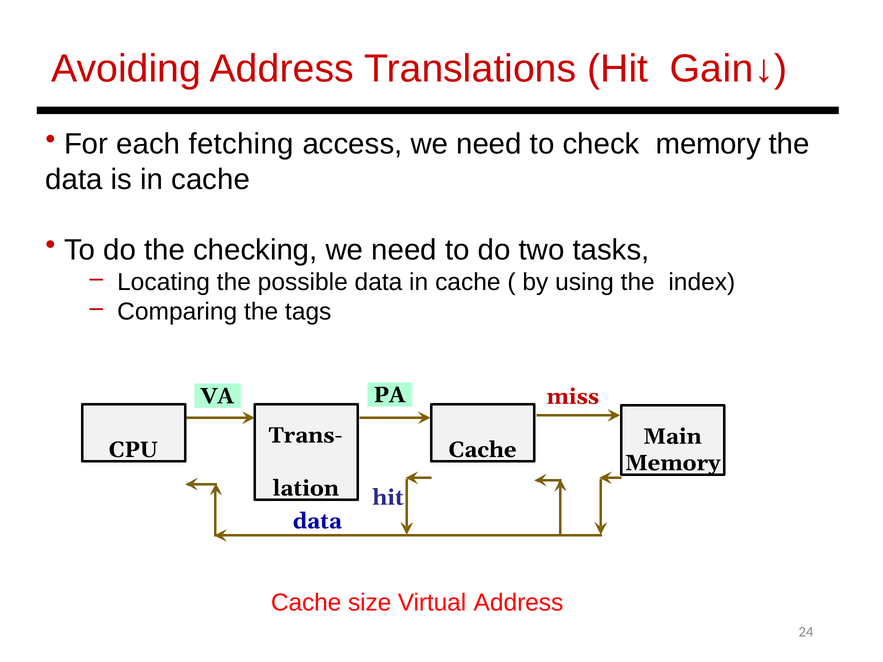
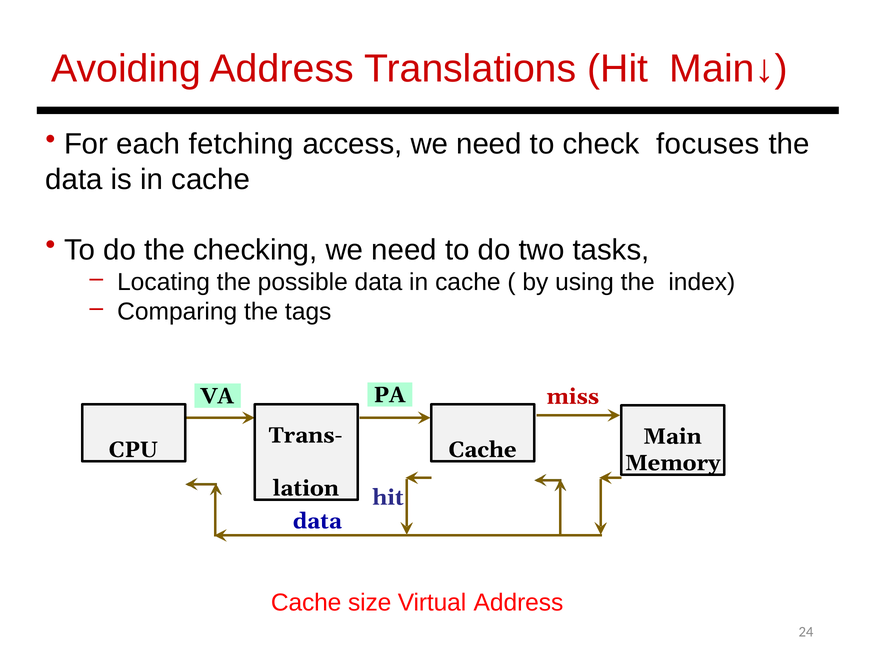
Gain↓: Gain↓ -> Main↓ (728, 69)
check memory: memory -> focuses (708, 144)
